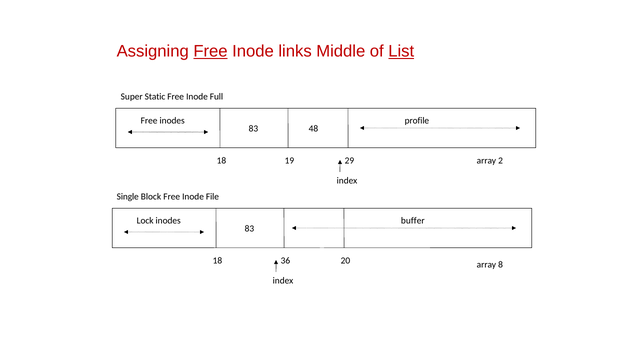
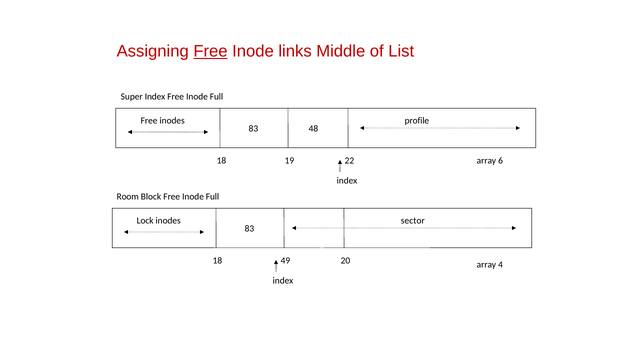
List underline: present -> none (401, 51)
Super Static: Static -> Index (155, 97)
29: 29 -> 22 (349, 161)
2: 2 -> 6 (501, 161)
Single: Single -> Room (128, 197)
Block Free Inode File: File -> Full (212, 197)
buffer: buffer -> sector (413, 221)
36: 36 -> 49 (285, 261)
8: 8 -> 4 (501, 265)
